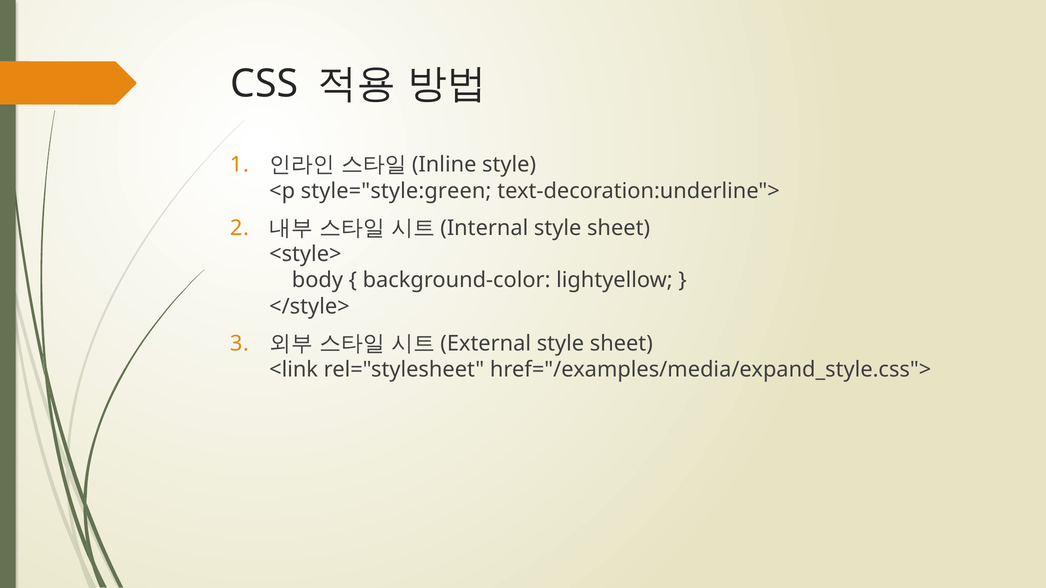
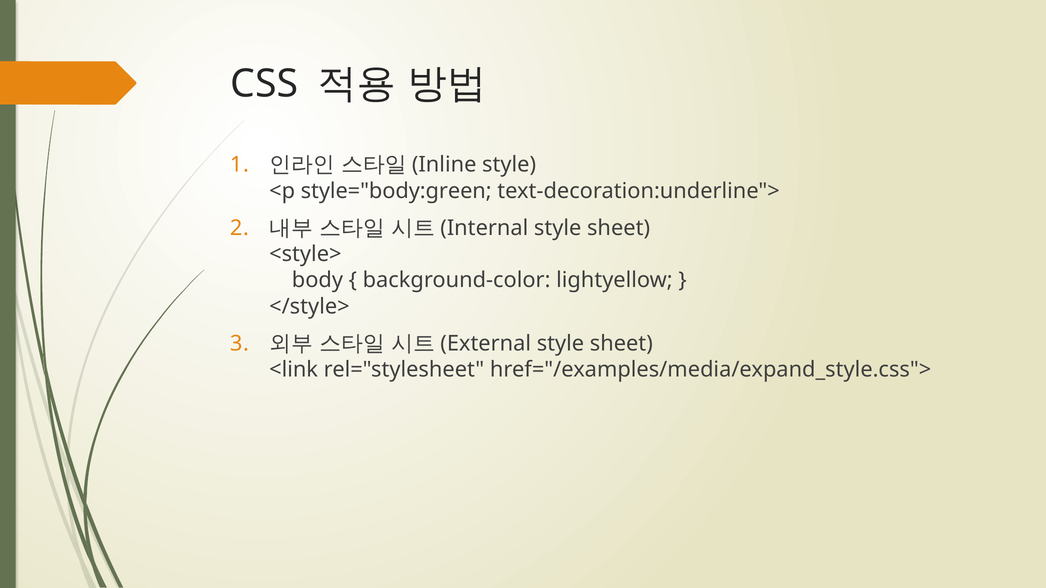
style="style:green: style="style:green -> style="body:green (396, 191)
